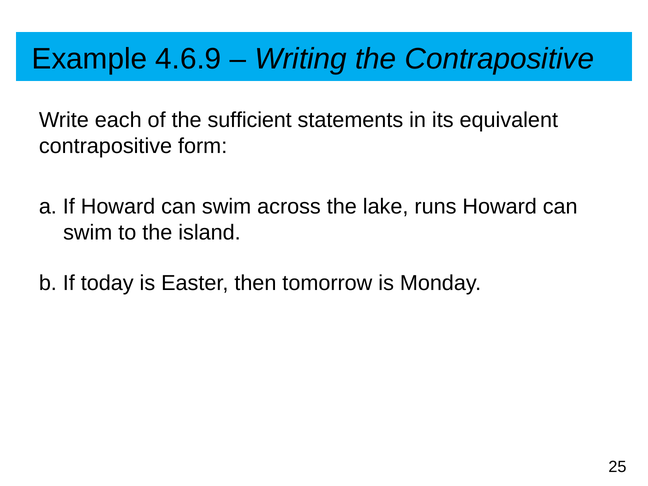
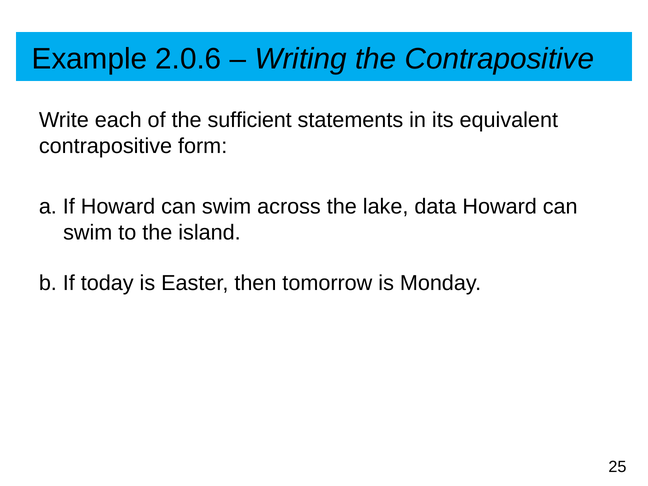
4.6.9: 4.6.9 -> 2.0.6 (188, 59)
runs: runs -> data (435, 207)
